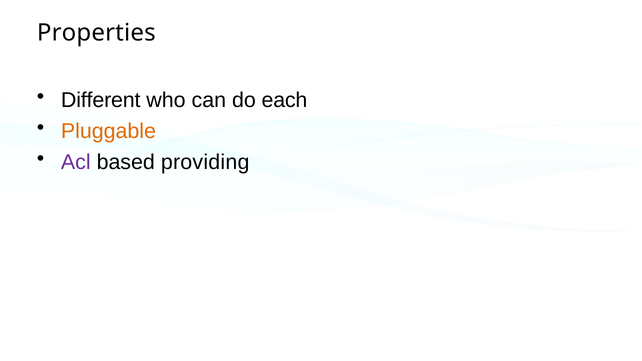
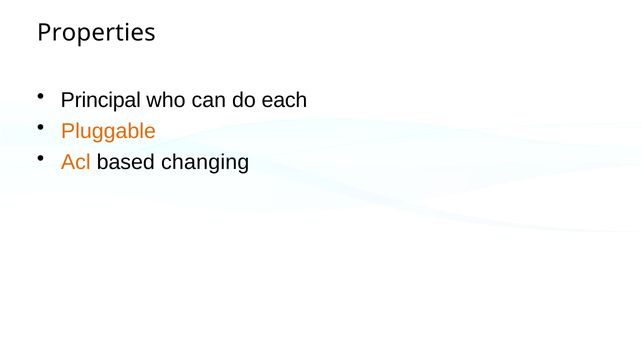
Different: Different -> Principal (101, 100)
Acl colour: purple -> orange (76, 162)
providing: providing -> changing (205, 162)
